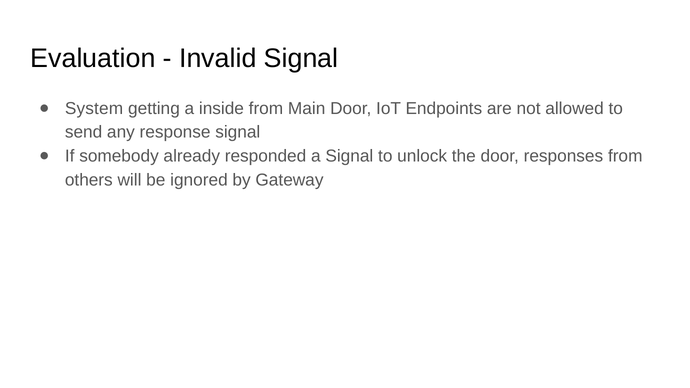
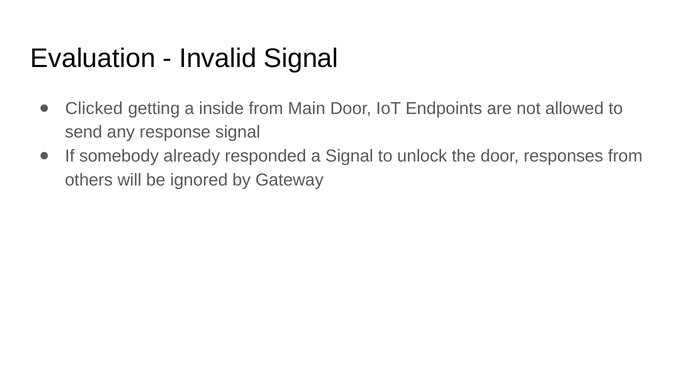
System: System -> Clicked (94, 109)
